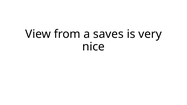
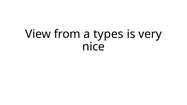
saves: saves -> types (108, 34)
